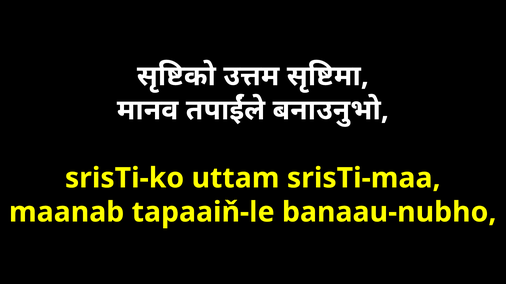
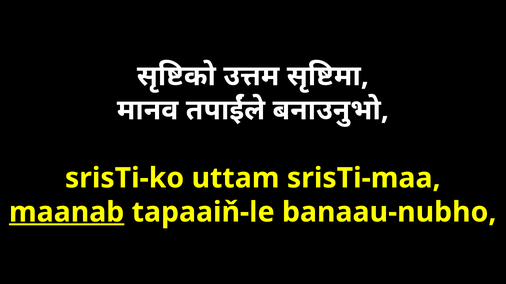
maanab underline: none -> present (67, 213)
